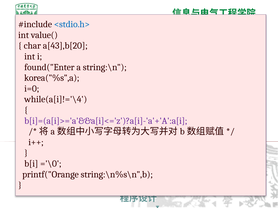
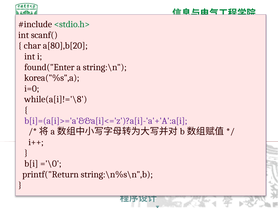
<stdio.h> colour: blue -> green (72, 24)
value(: value( -> scanf( (44, 35)
a[43],b[20: a[43],b[20 -> a[80],b[20 (65, 46)
while(a[i]!='\4: while(a[i]!='\4 -> while(a[i]!='\8 (56, 100)
printf("Orange: printf("Orange -> printf("Return (50, 175)
